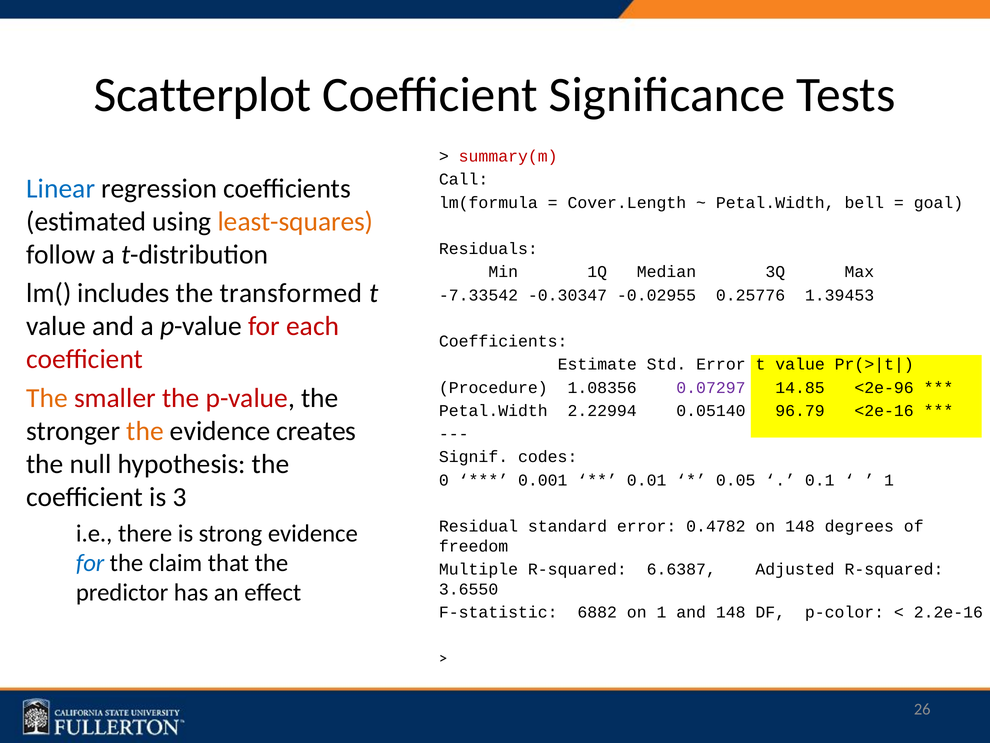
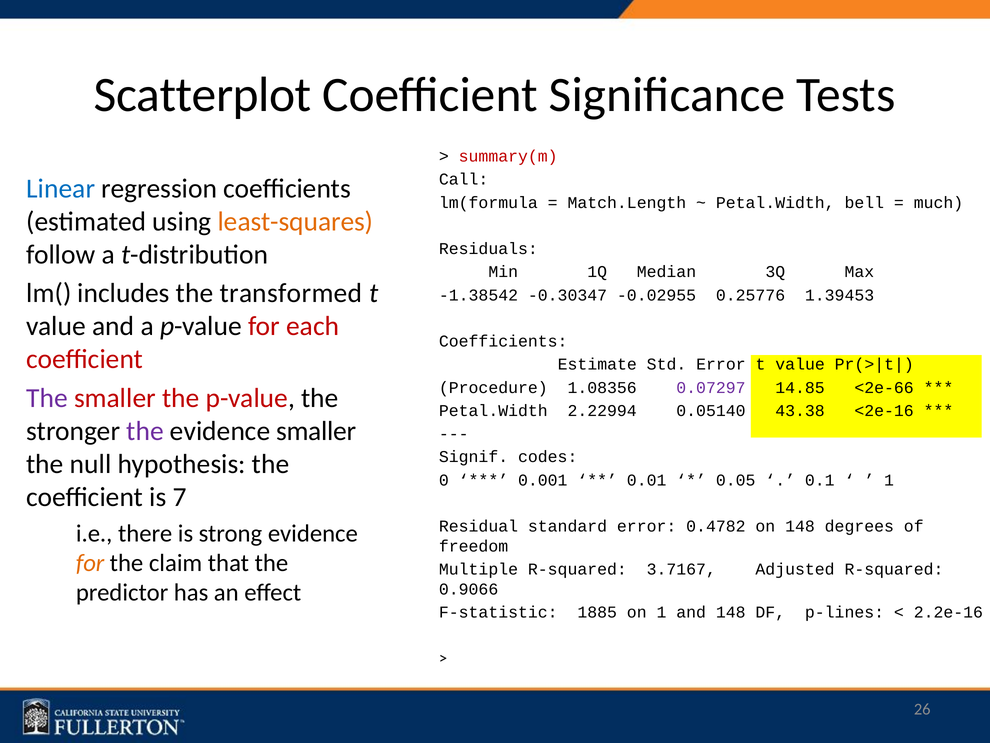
Cover.Length: Cover.Length -> Match.Length (627, 202)
goal: goal -> much (938, 202)
-7.33542: -7.33542 -> -1.38542 (478, 295)
<2e-96: <2e-96 -> <2e-66 (884, 387)
The colour: orange -> purple (47, 398)
96.79: 96.79 -> 43.38 (800, 410)
the colour: orange -> purple (145, 431)
evidence creates: creates -> smaller (316, 431)
3: 3 -> 7 (180, 497)
for colour: blue -> orange (90, 563)
6.6387: 6.6387 -> 3.7167 (681, 569)
3.6550: 3.6550 -> 0.9066 (469, 589)
6882: 6882 -> 1885 (597, 612)
p-color: p-color -> p-lines (845, 612)
